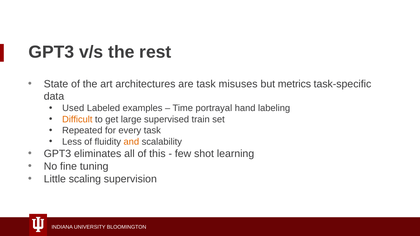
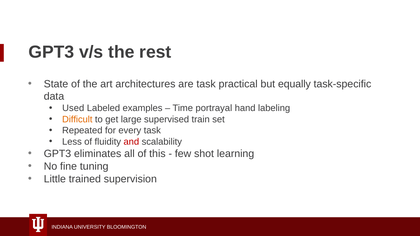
misuses: misuses -> practical (238, 84)
metrics: metrics -> equally (294, 84)
and colour: orange -> red (131, 142)
scaling: scaling -> trained (85, 179)
